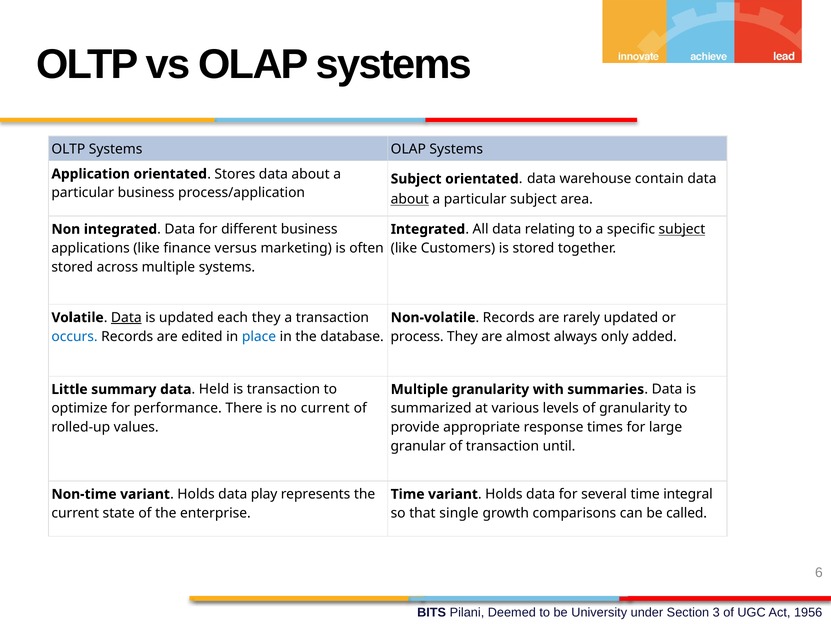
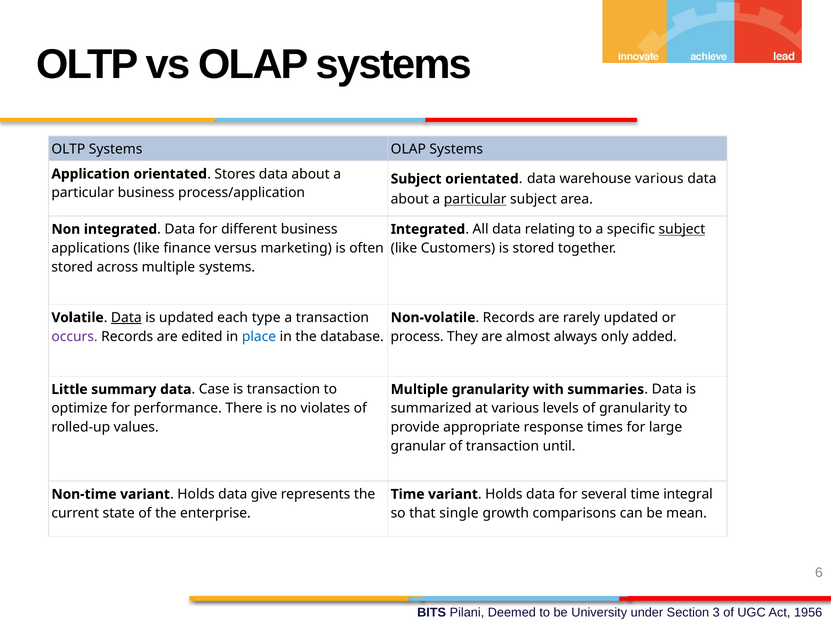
warehouse contain: contain -> various (659, 179)
about underline: present -> none (410, 199)
particular underline: none -> present (475, 199)
each they: they -> type (266, 317)
occurs colour: blue -> purple (75, 336)
Held: Held -> Case (214, 389)
no current: current -> violates (325, 408)
play: play -> give (264, 494)
called: called -> mean (687, 512)
